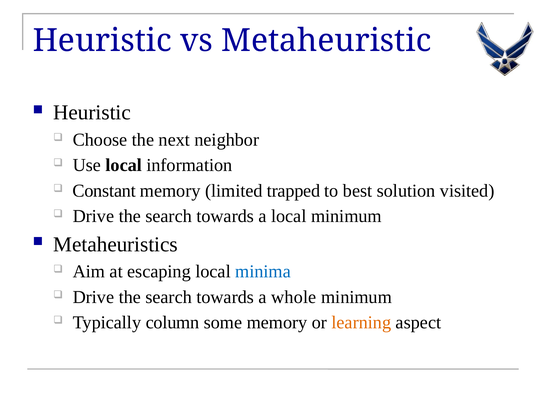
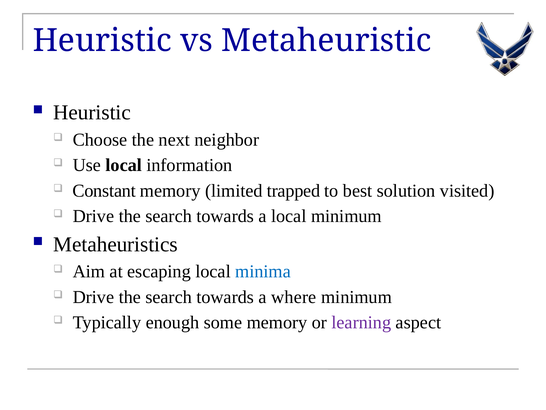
whole: whole -> where (294, 297)
column: column -> enough (172, 322)
learning colour: orange -> purple (361, 322)
